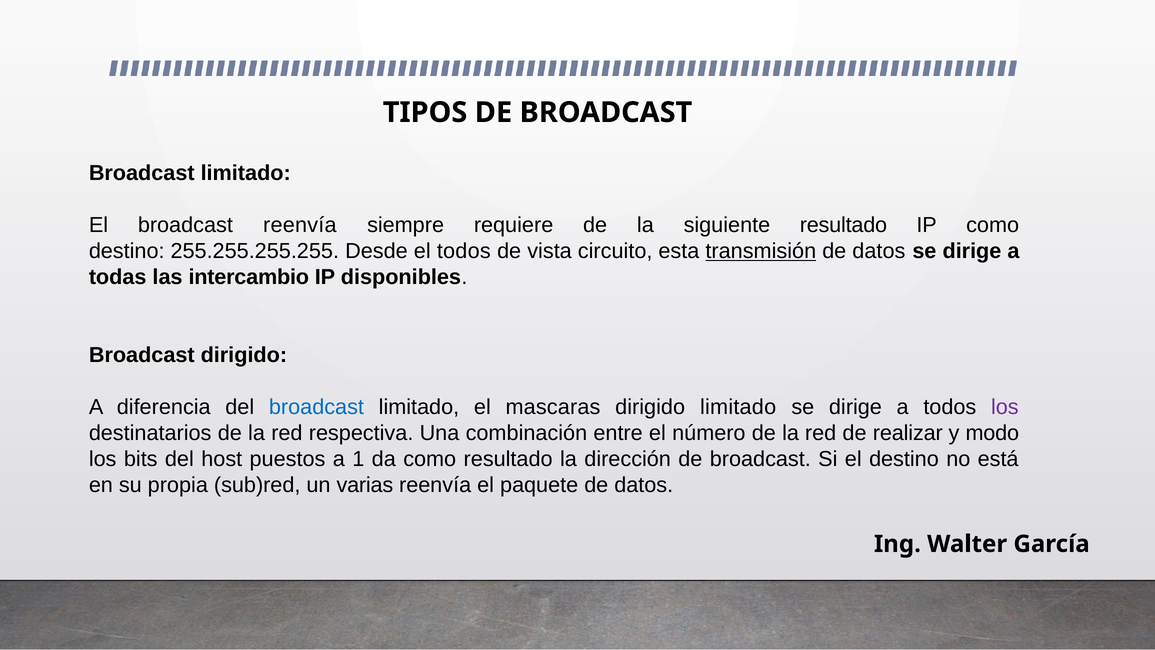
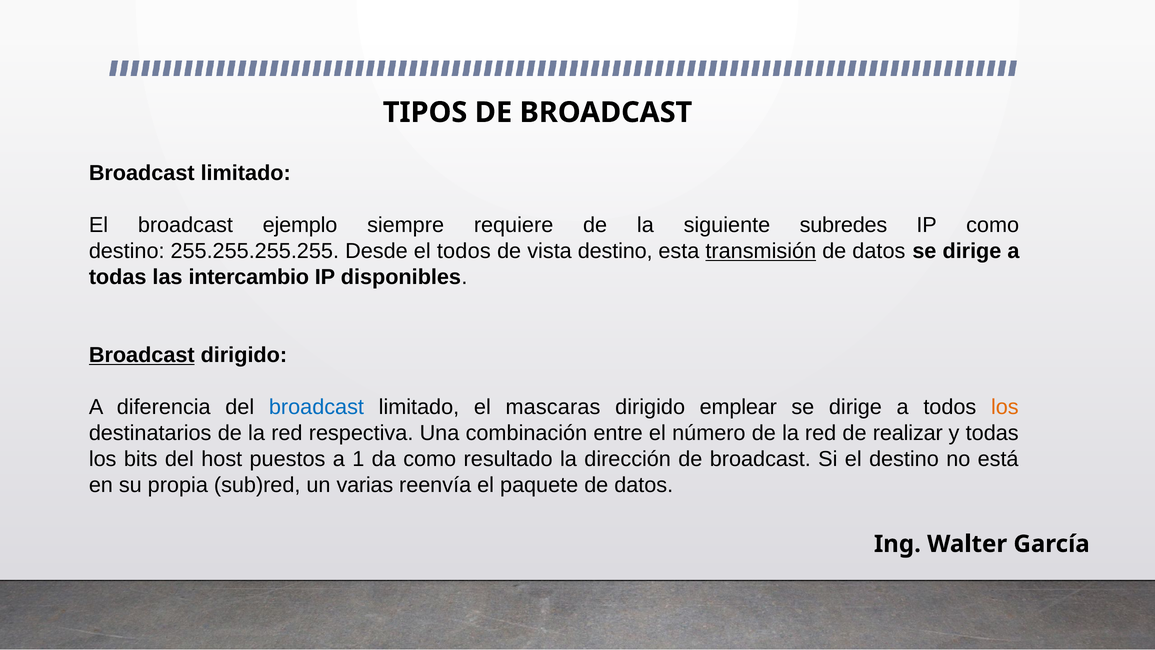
broadcast reenvía: reenvía -> ejemplo (300, 225)
siguiente resultado: resultado -> subredes (843, 225)
vista circuito: circuito -> destino (615, 251)
Broadcast underline: none -> present (142, 355)
dirigido limitado: limitado -> emplear (738, 407)
los colour: purple -> orange (1005, 407)
y modo: modo -> todas (992, 433)
